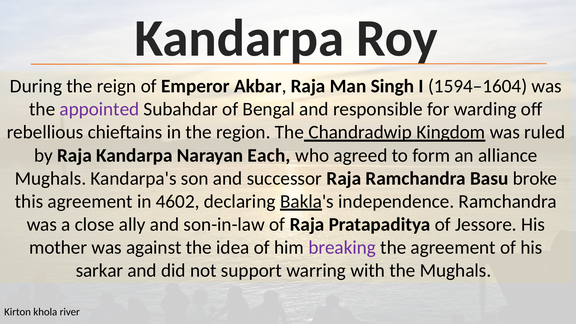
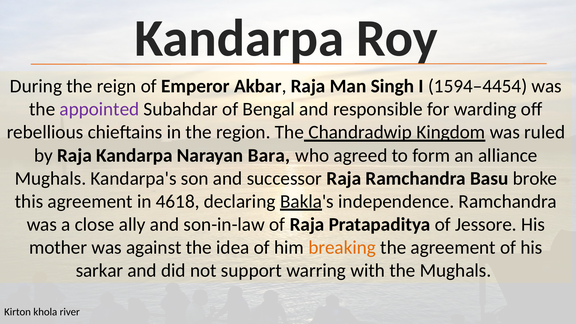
1594–1604: 1594–1604 -> 1594–4454 (478, 86)
Each: Each -> Bara (269, 155)
4602: 4602 -> 4618 (178, 201)
breaking colour: purple -> orange (342, 248)
